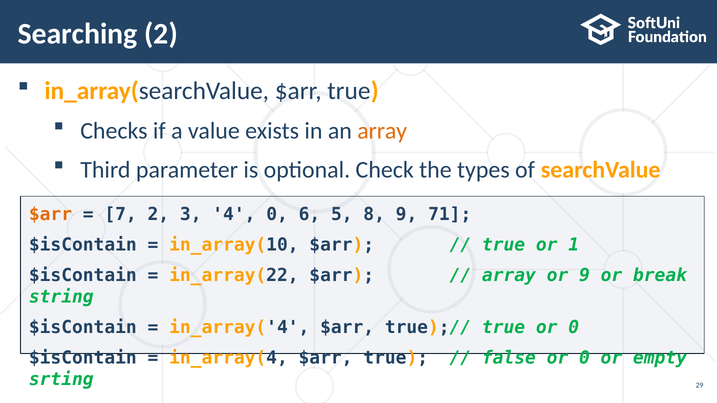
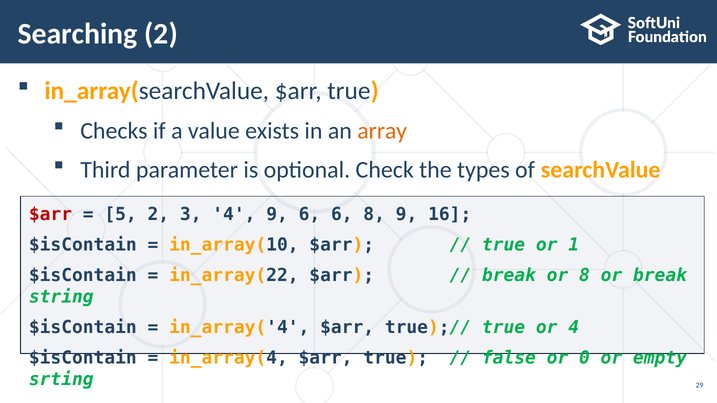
$arr colour: orange -> red (50, 215)
7: 7 -> 5 (121, 215)
4 0: 0 -> 9 (277, 215)
6 5: 5 -> 6 (342, 215)
71: 71 -> 16 (450, 215)
array: array -> break (509, 276)
or 9: 9 -> 8 (584, 276)
true or 0: 0 -> 4 (574, 328)
